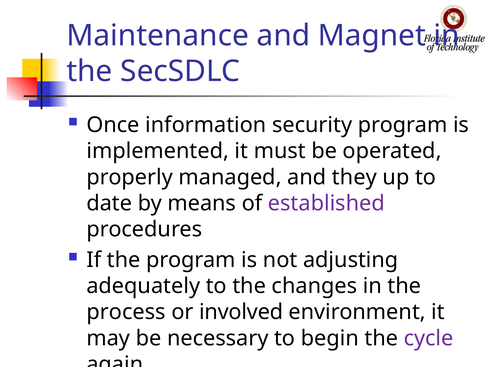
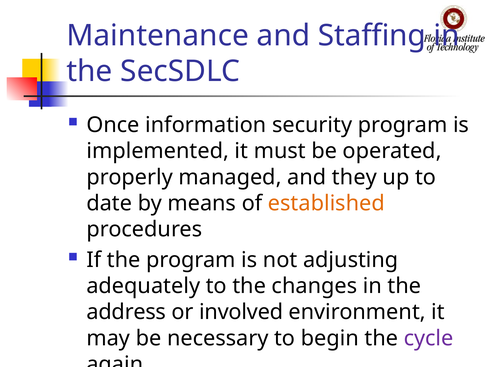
Magnet: Magnet -> Staffing (372, 35)
established colour: purple -> orange (326, 203)
process: process -> address (126, 312)
